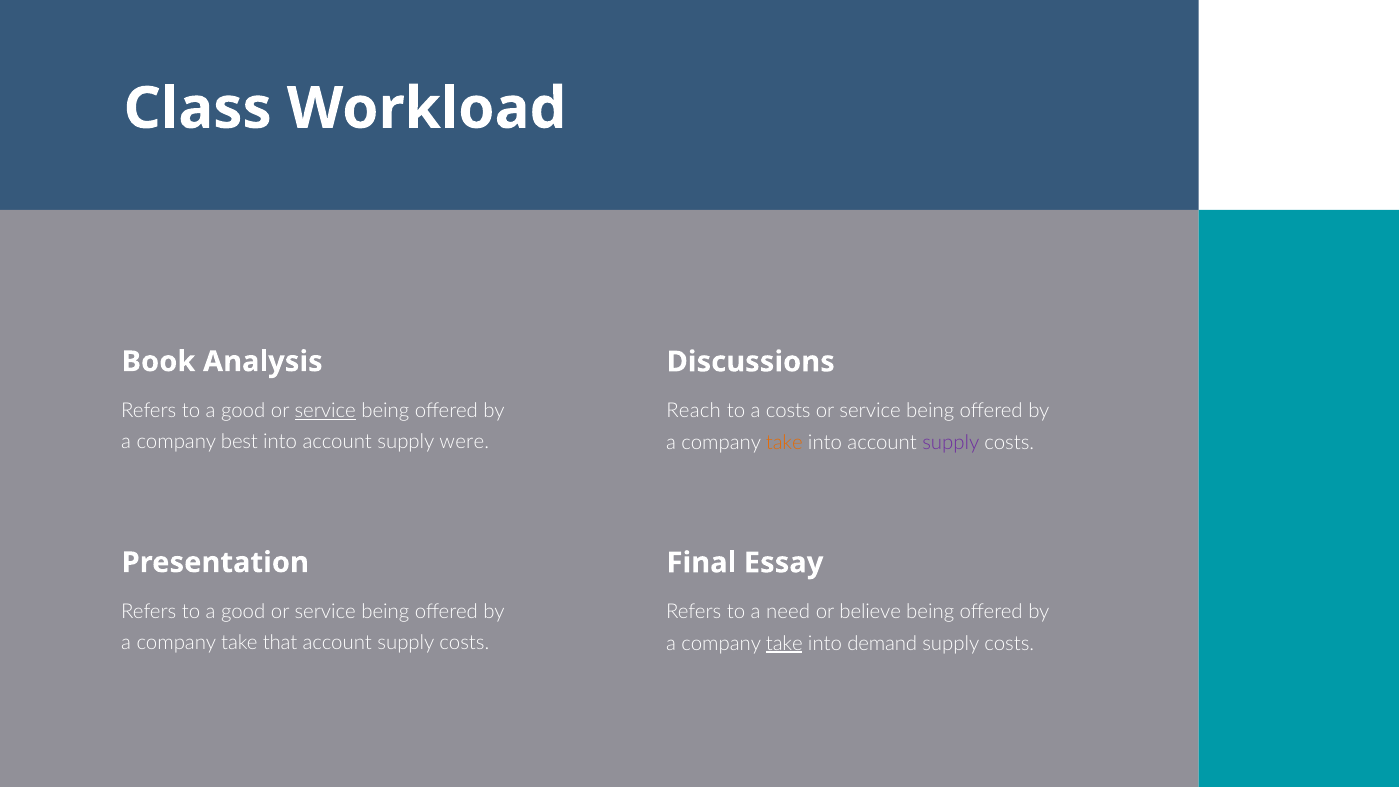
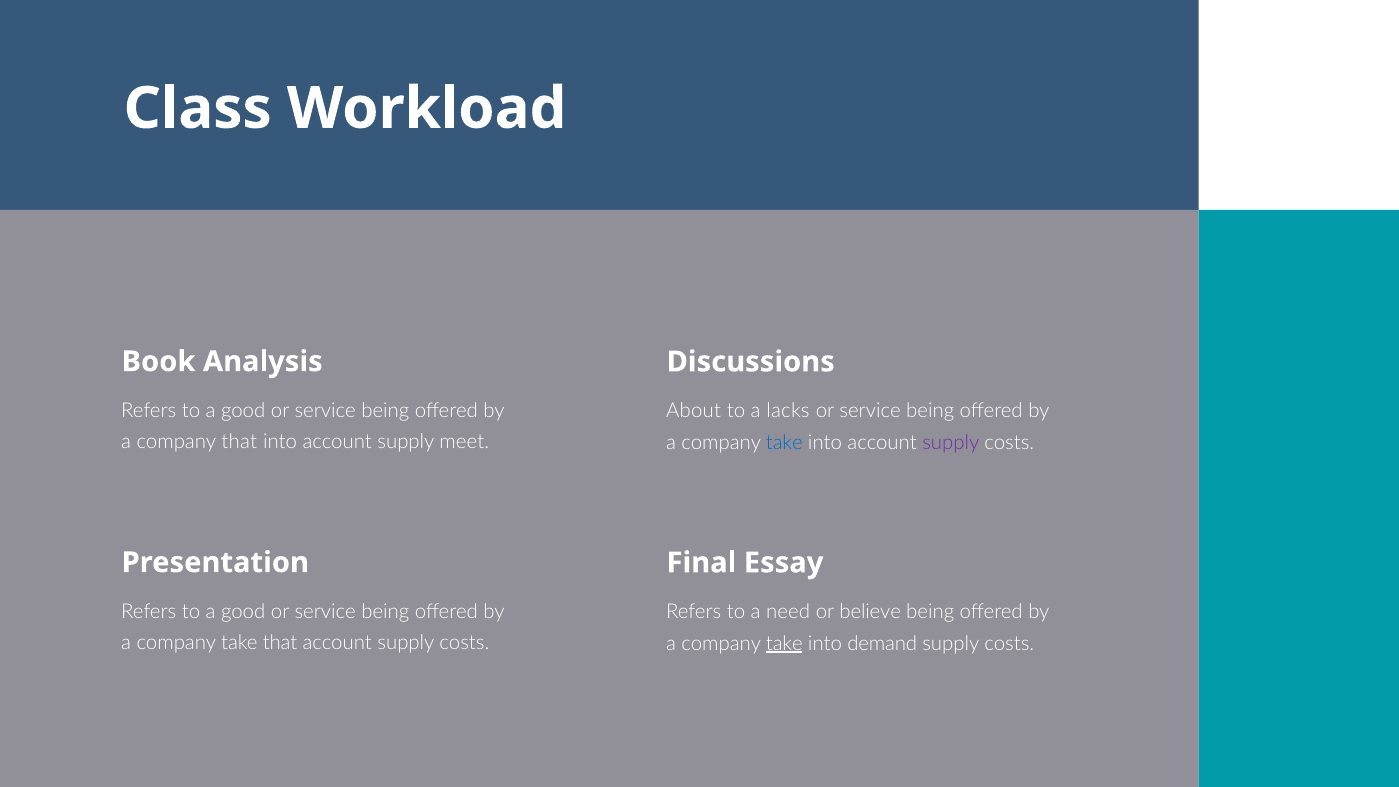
service underline: present -> none (325, 411)
Reach: Reach -> About (694, 411)
a costs: costs -> lacks (788, 411)
company best: best -> that (239, 442)
were: were -> meet (464, 442)
take colour: orange -> blue (784, 442)
